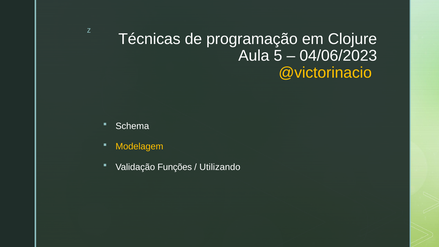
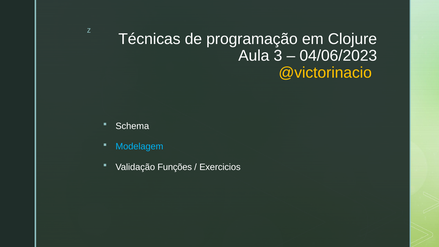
5: 5 -> 3 (278, 56)
Modelagem colour: yellow -> light blue (139, 146)
Utilizando: Utilizando -> Exercicios (220, 167)
